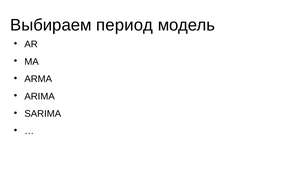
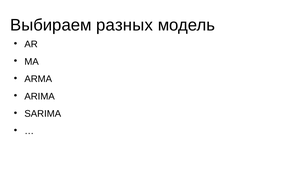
период: период -> разных (125, 25)
